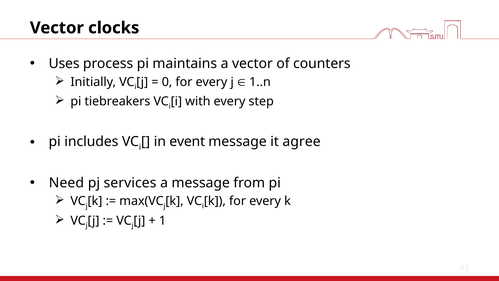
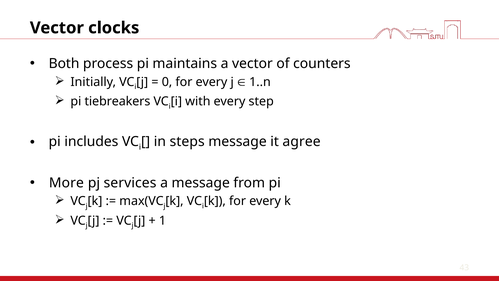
Uses: Uses -> Both (64, 64)
event: event -> steps (187, 142)
Need: Need -> More (66, 183)
